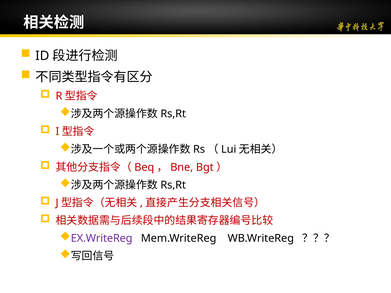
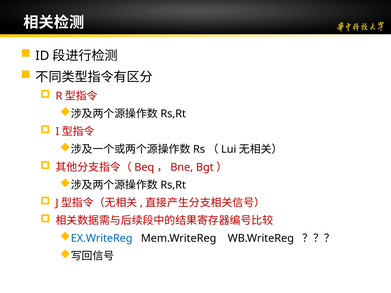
EX.WriteReg colour: purple -> blue (102, 239)
